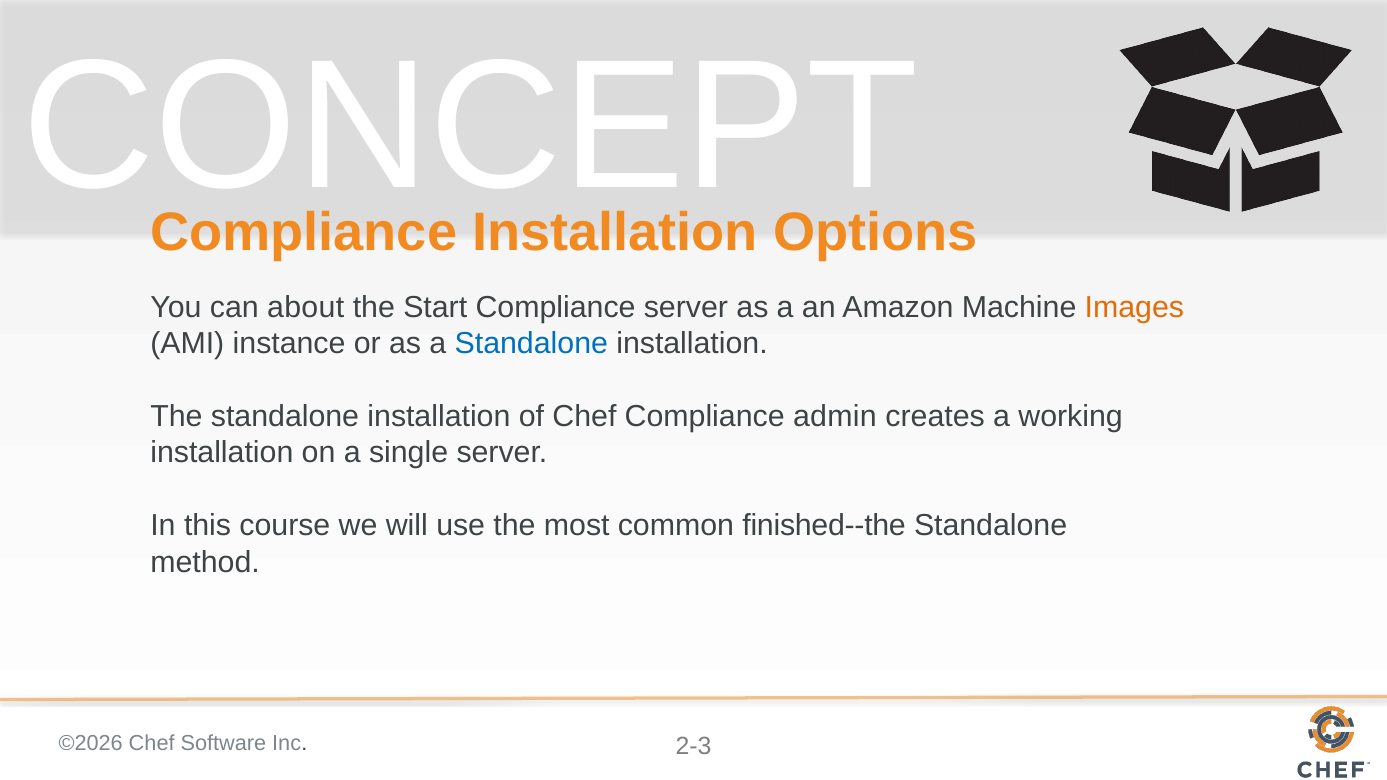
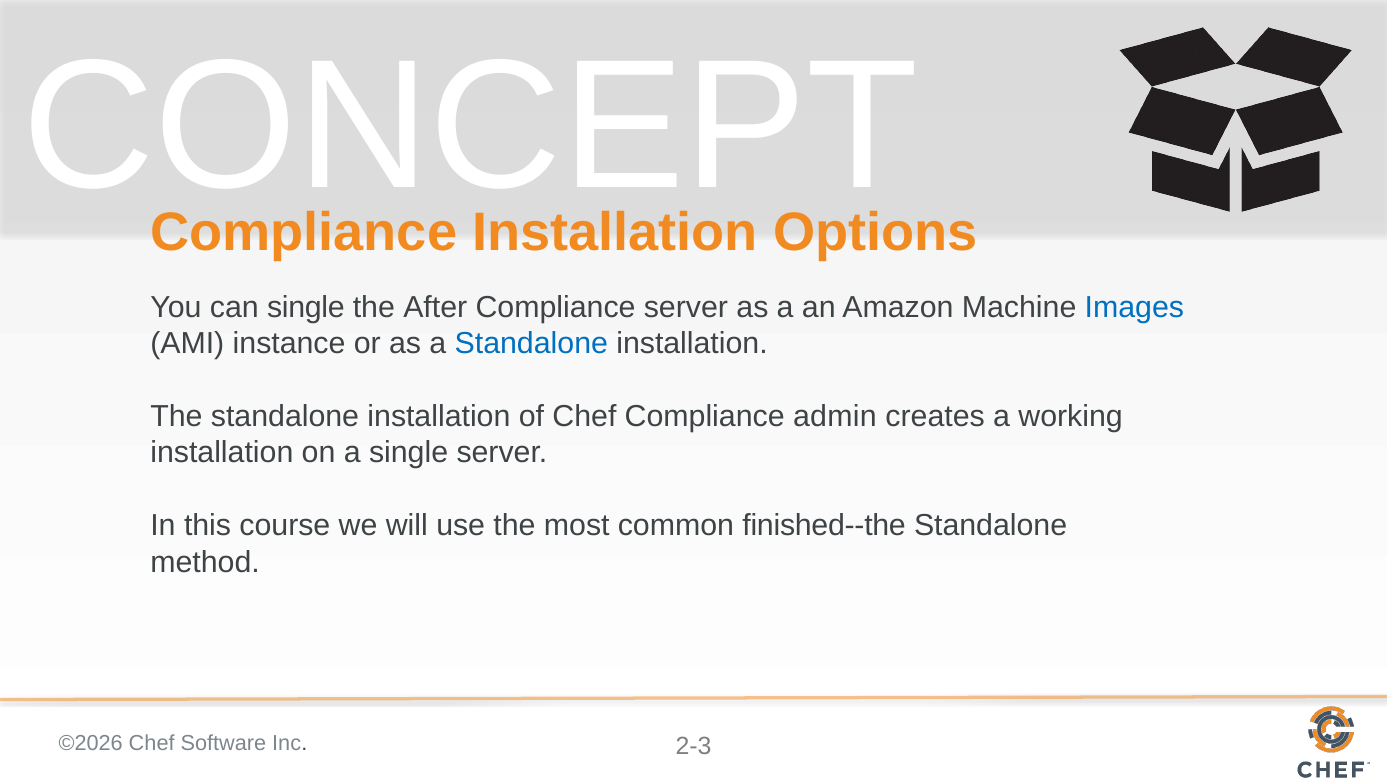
can about: about -> single (306, 307)
Start: Start -> After (435, 307)
Images colour: orange -> blue (1134, 307)
